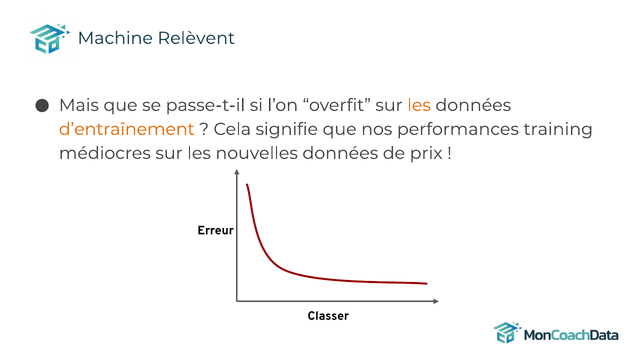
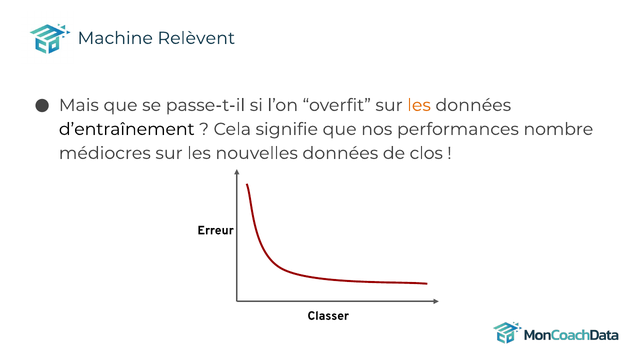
d’entraînement colour: orange -> black (127, 129)
training: training -> nombre (558, 129)
prix: prix -> clos (426, 153)
